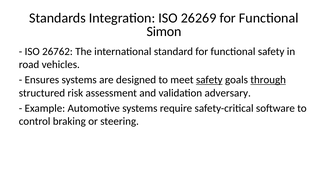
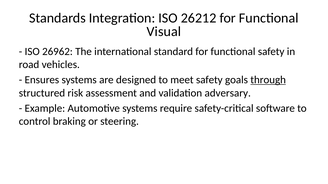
26269: 26269 -> 26212 (199, 18)
Simon: Simon -> Visual (164, 32)
26762: 26762 -> 26962 (57, 52)
safety underline: present -> none (209, 80)
